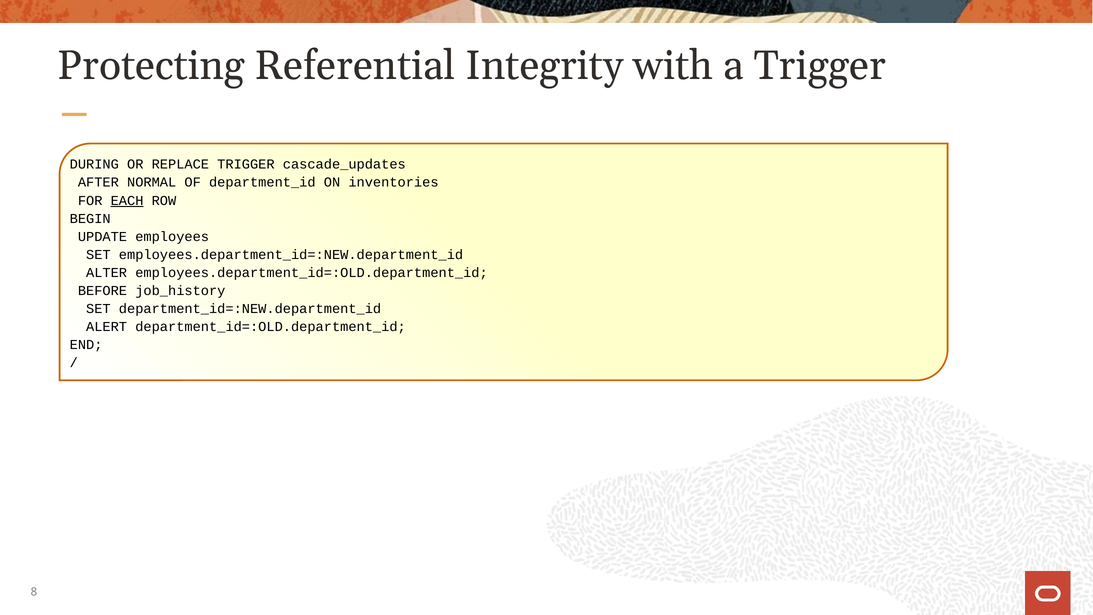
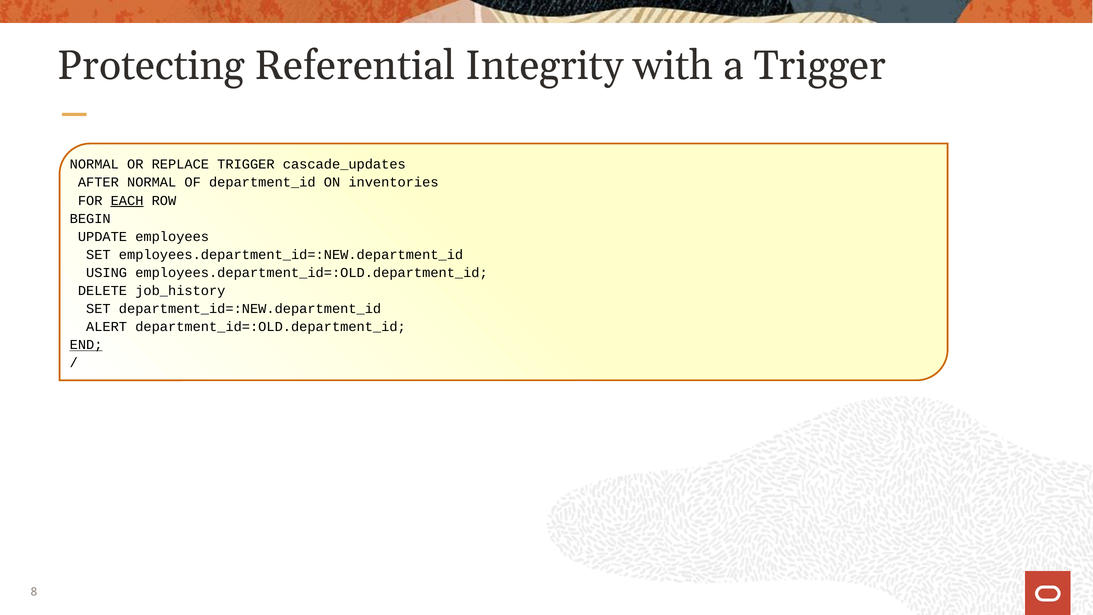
DURING: DURING -> NORMAL (94, 164)
ALTER: ALTER -> USING (107, 273)
BEFORE: BEFORE -> DELETE (102, 291)
END underline: none -> present (86, 345)
